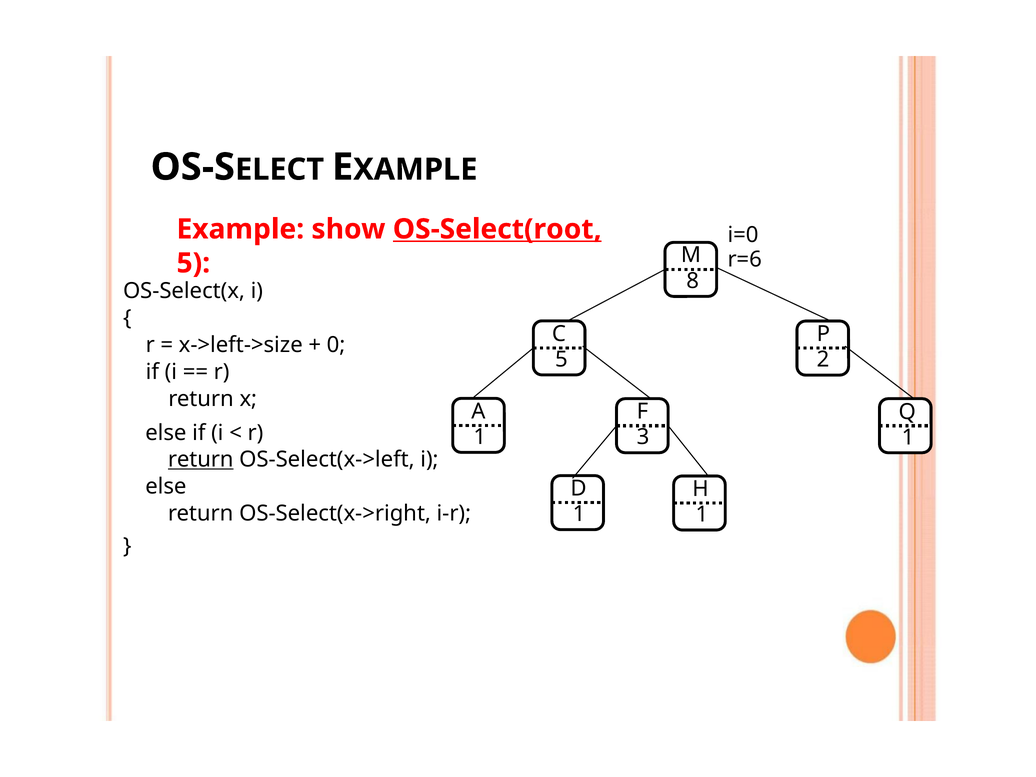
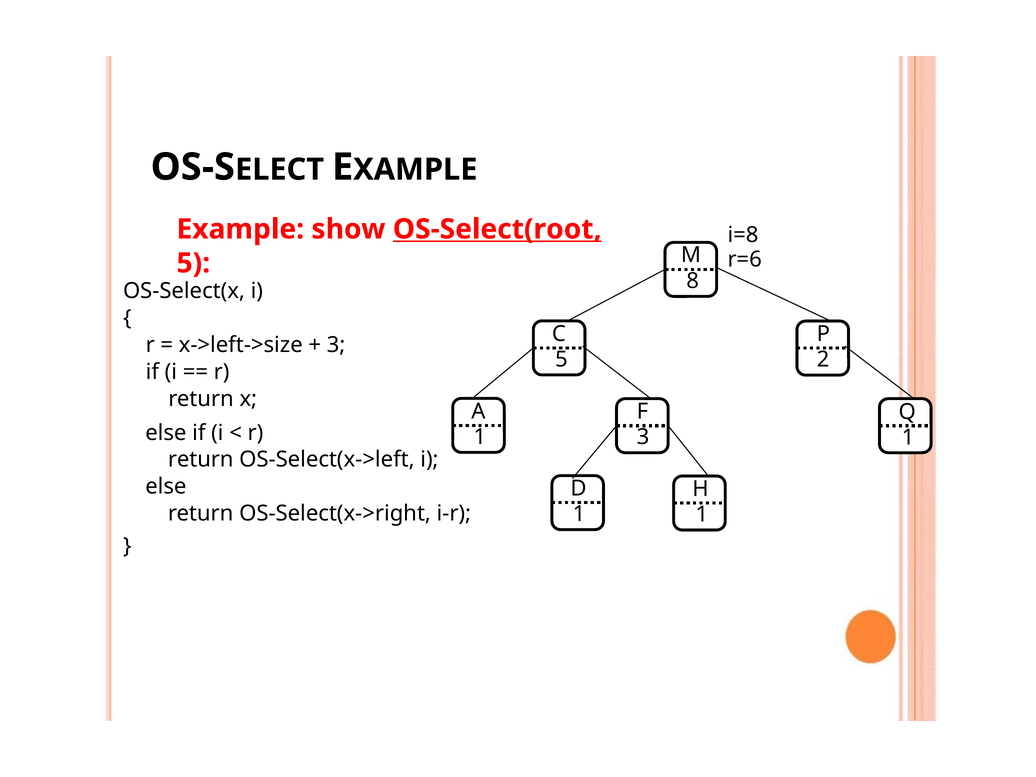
i=0: i=0 -> i=8 (743, 235)
0: 0 -> 3 (336, 345)
return underline: present -> none (201, 459)
